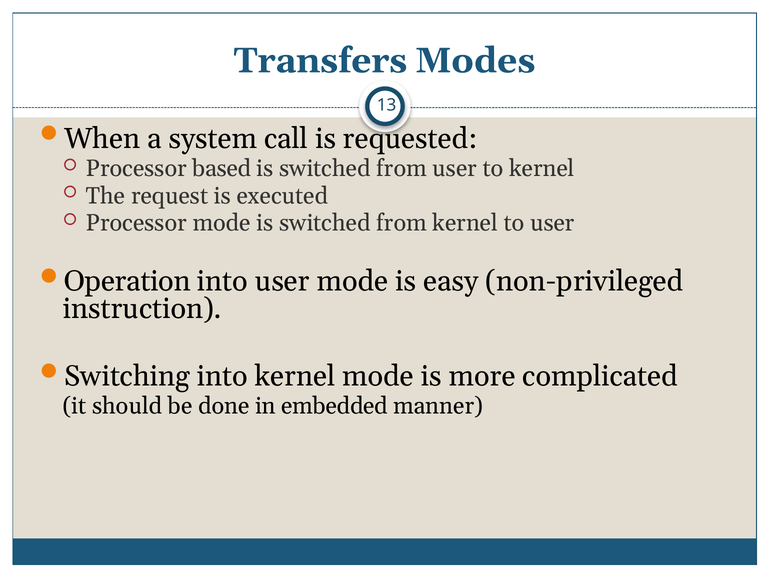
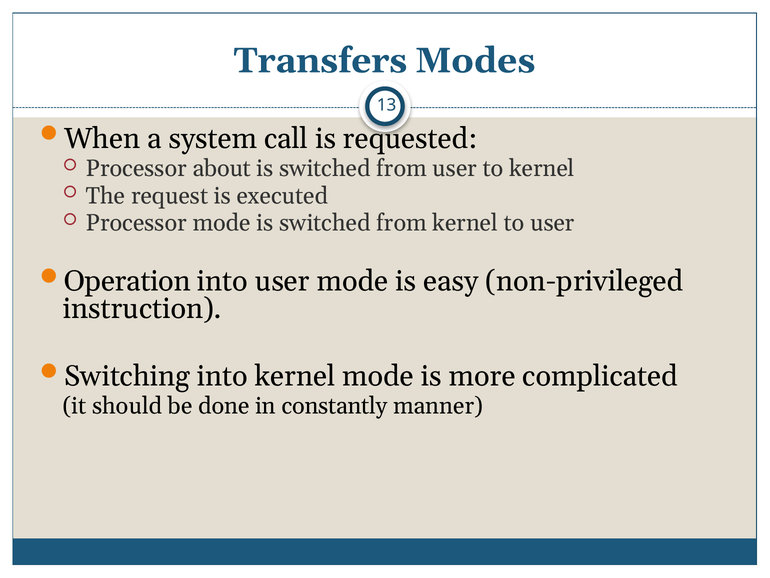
based: based -> about (222, 168)
embedded: embedded -> constantly (335, 406)
